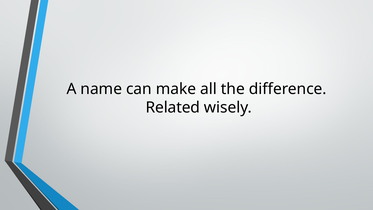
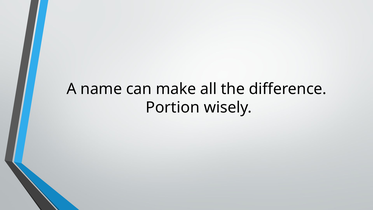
Related: Related -> Portion (173, 107)
